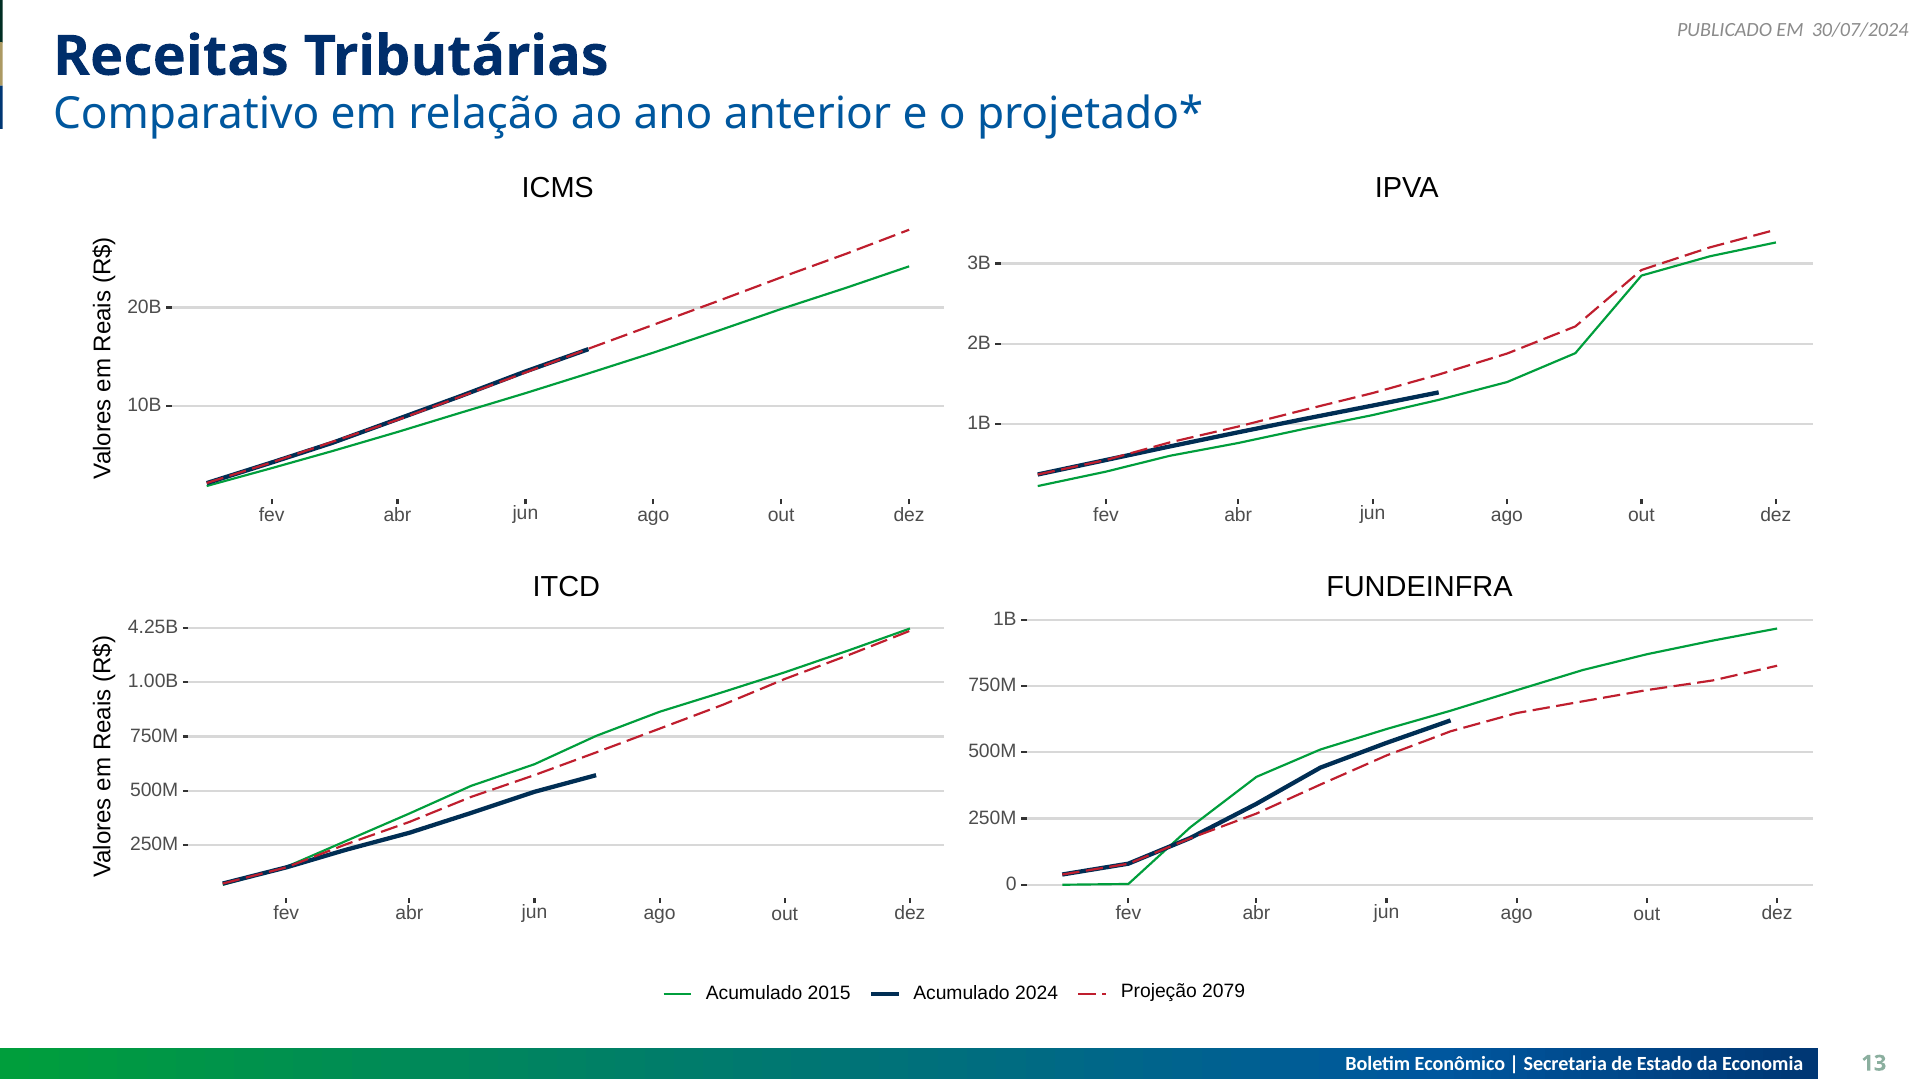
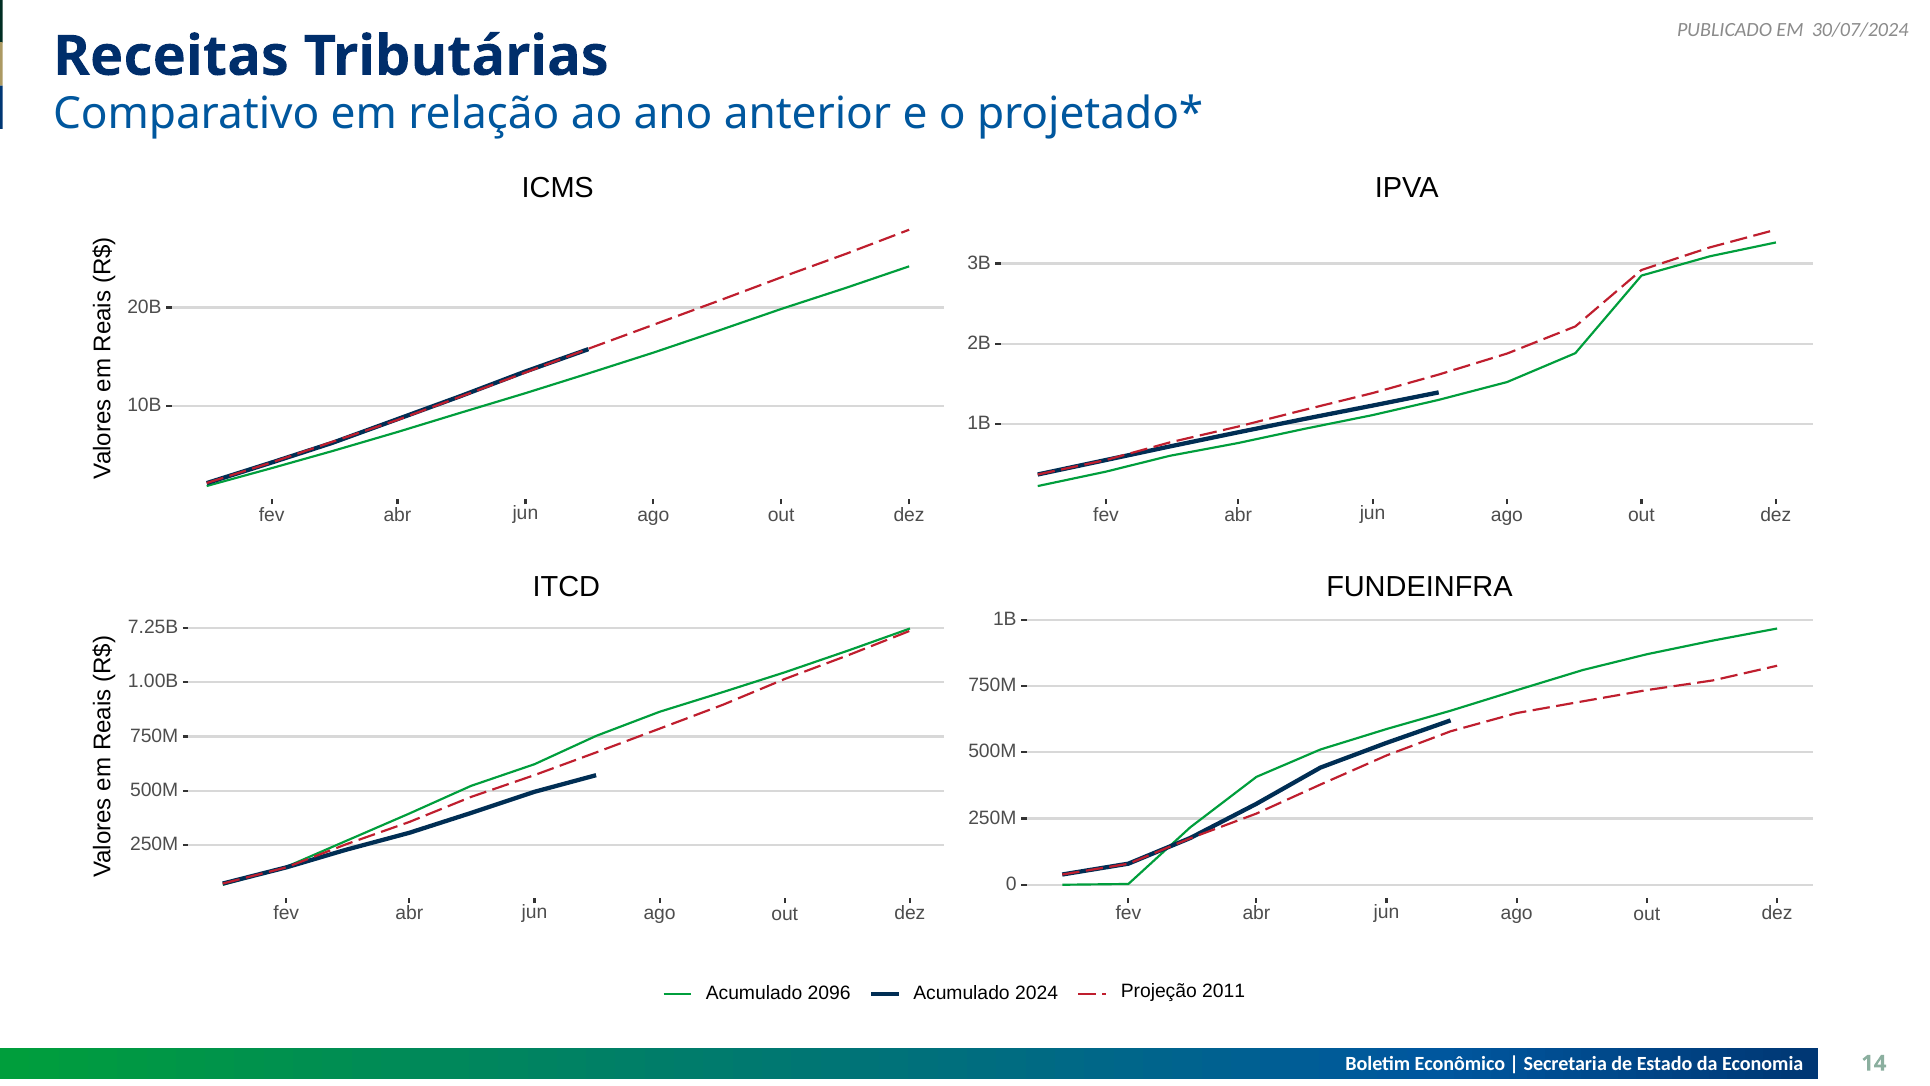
4.25B: 4.25B -> 7.25B (153, 627)
2015: 2015 -> 2096 (829, 993)
2079: 2079 -> 2011 (1224, 991)
13: 13 -> 14 (1874, 1063)
